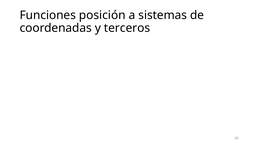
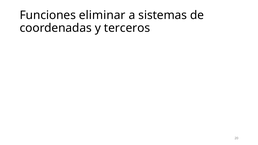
posición: posición -> eliminar (102, 15)
